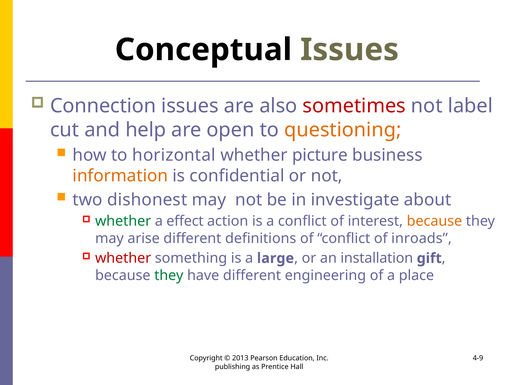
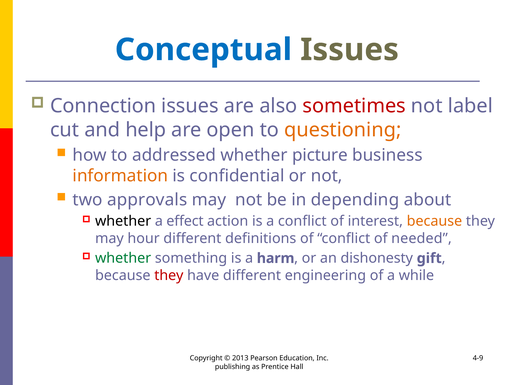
Conceptual colour: black -> blue (203, 50)
horizontal: horizontal -> addressed (174, 155)
dishonest: dishonest -> approvals (147, 200)
investigate: investigate -> depending (355, 200)
whether colour: green -> black (123, 221)
arise: arise -> hour (144, 239)
inroads: inroads -> needed (422, 239)
whether colour: red -> green (123, 259)
large: large -> harm (276, 259)
installation: installation -> dishonesty (377, 259)
they colour: green -> red (169, 276)
place: place -> while (416, 276)
